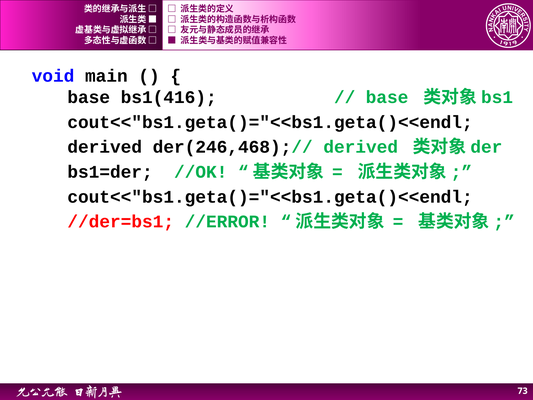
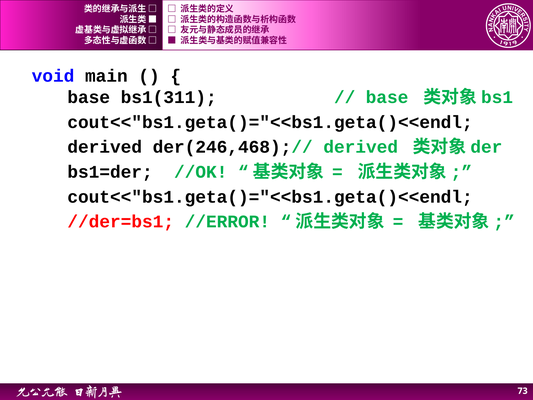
bs1(416: bs1(416 -> bs1(311 (169, 97)
